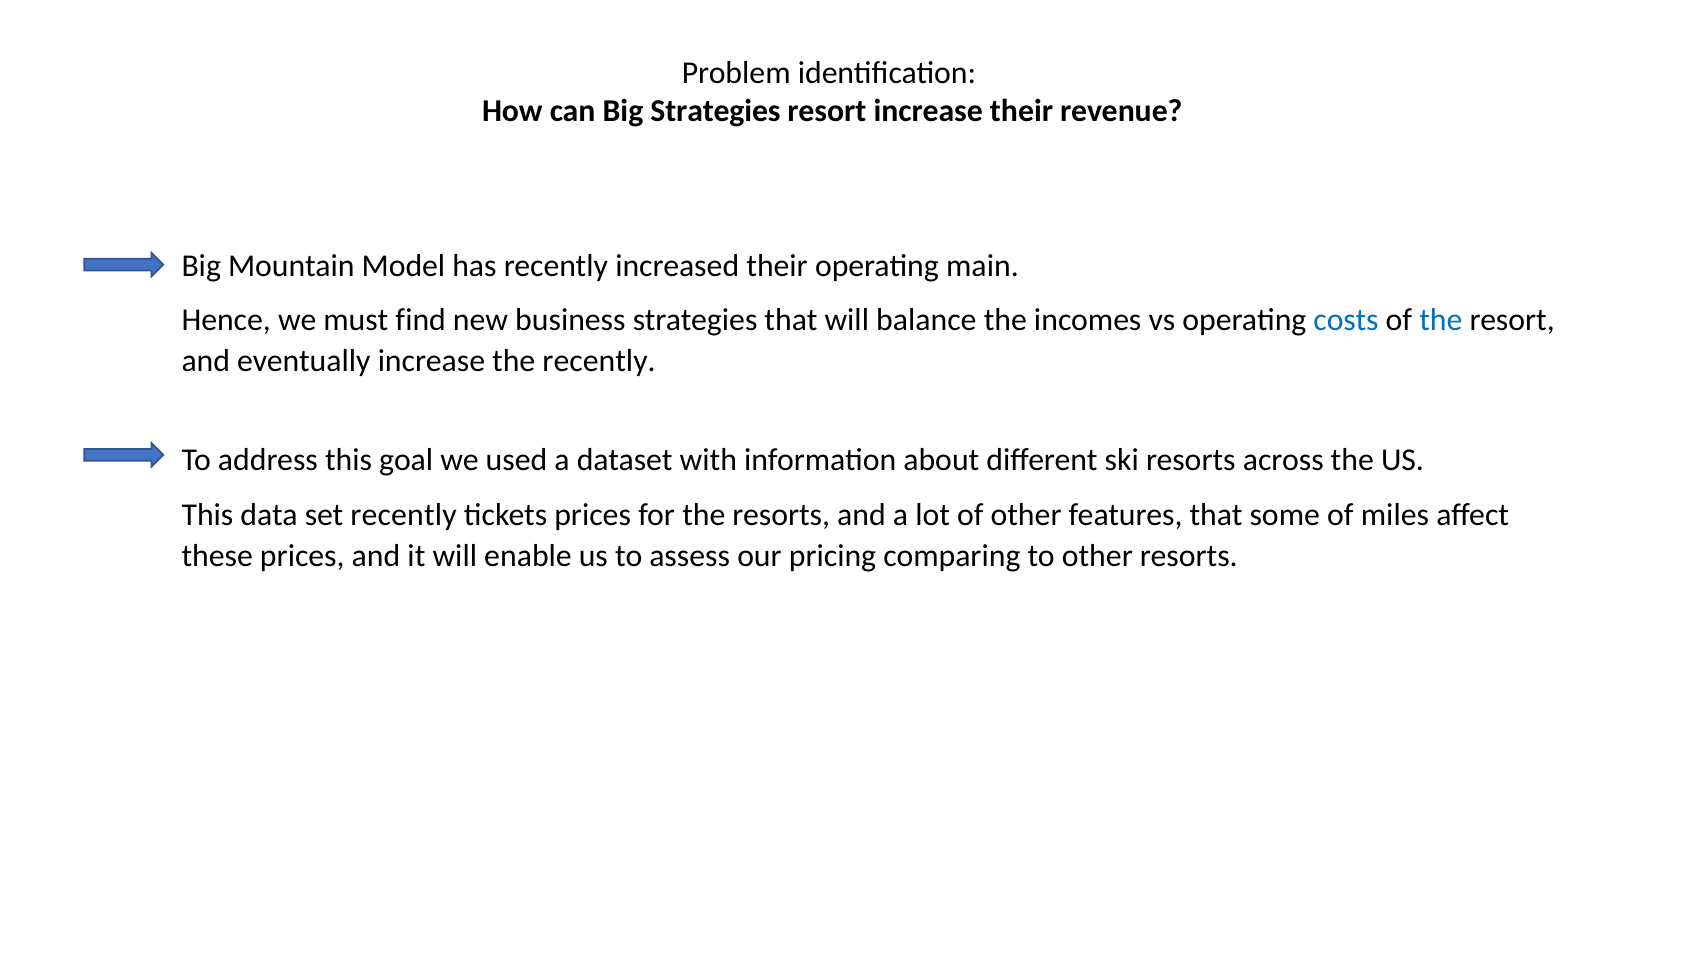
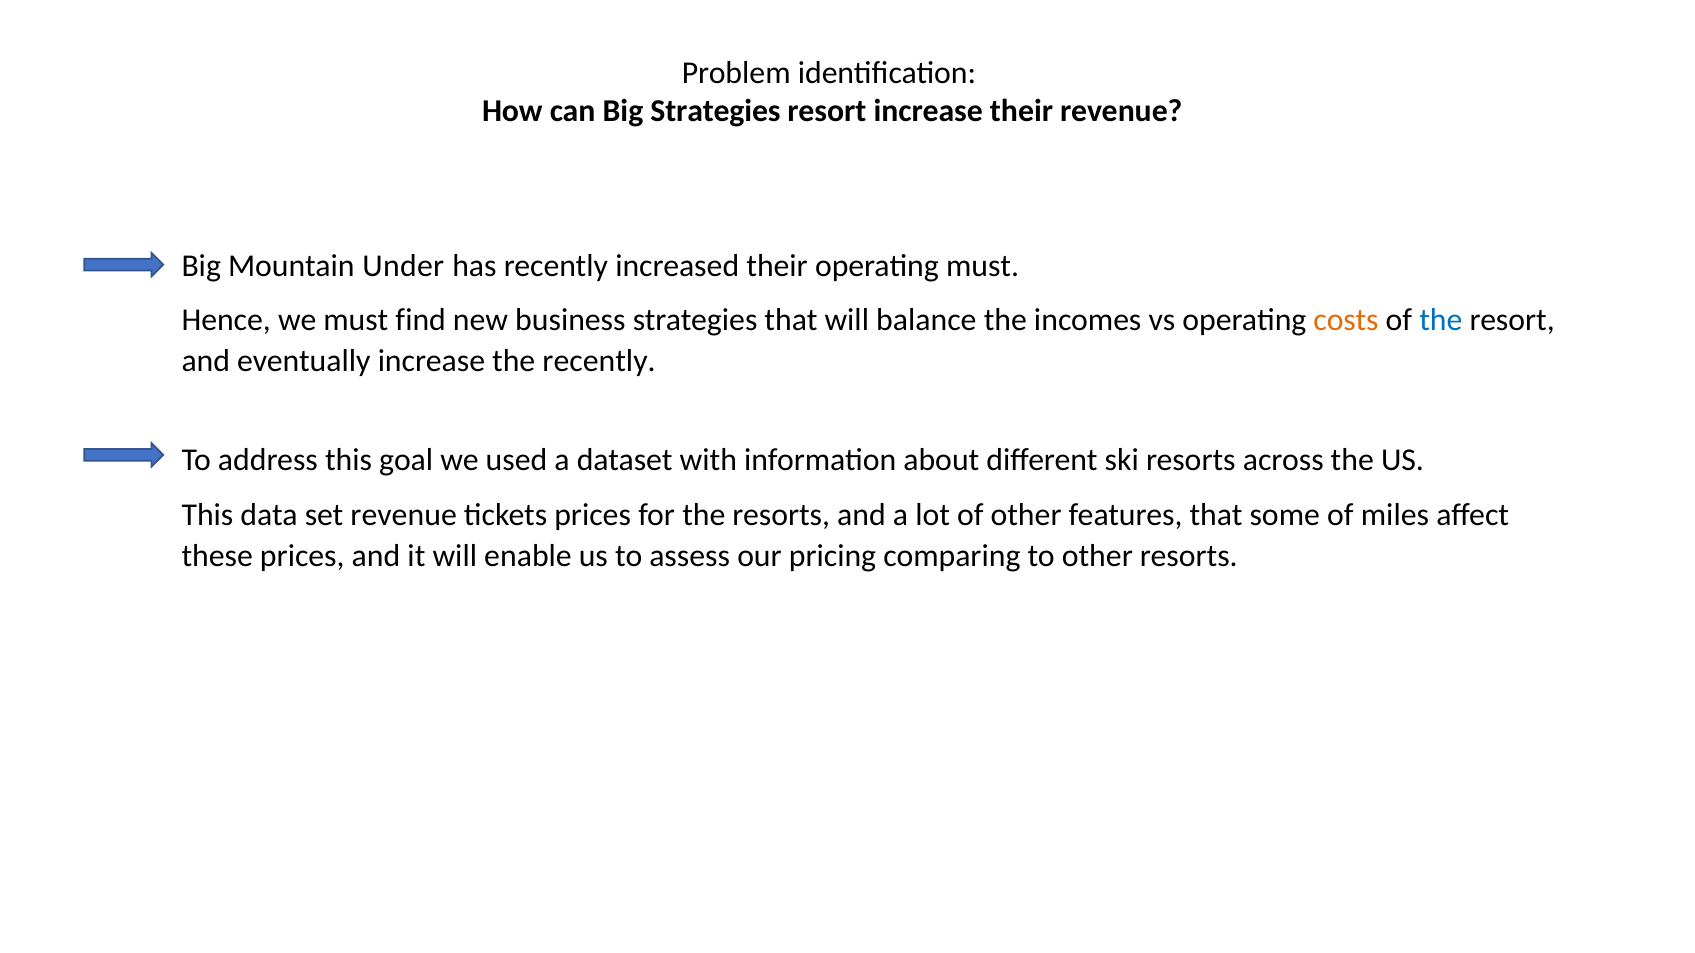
Model: Model -> Under (403, 266)
operating main: main -> must (983, 266)
costs colour: blue -> orange (1346, 321)
set recently: recently -> revenue (404, 516)
